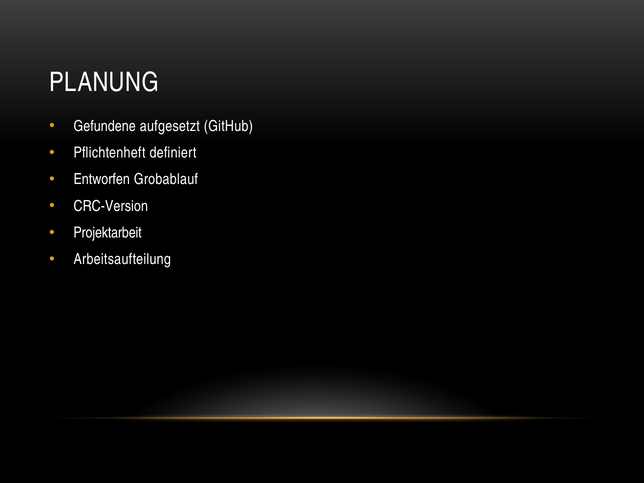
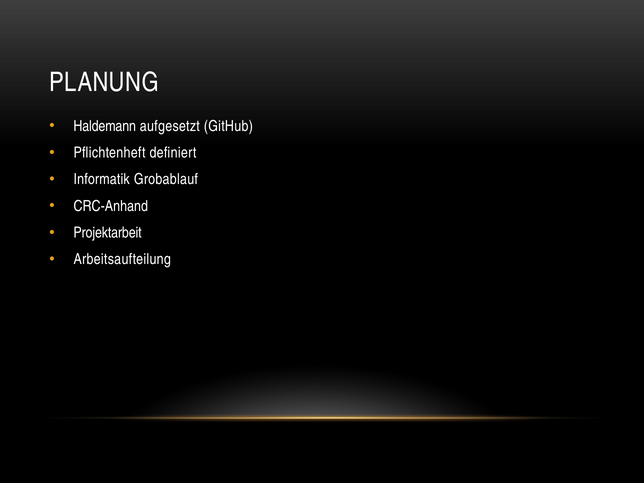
Gefundene: Gefundene -> Haldemann (105, 126)
Entworfen: Entworfen -> Informatik (102, 179)
CRC-Version: CRC-Version -> CRC-Anhand (111, 206)
